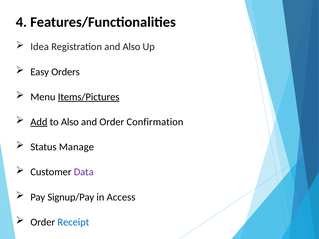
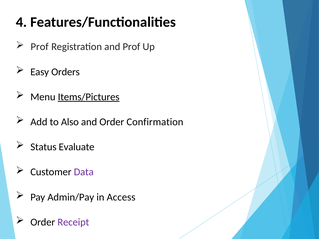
Idea: Idea -> Prof (40, 47)
and Also: Also -> Prof (131, 47)
Add underline: present -> none (39, 122)
Manage: Manage -> Evaluate (77, 147)
Signup/Pay: Signup/Pay -> Admin/Pay (71, 197)
Receipt colour: blue -> purple (73, 222)
